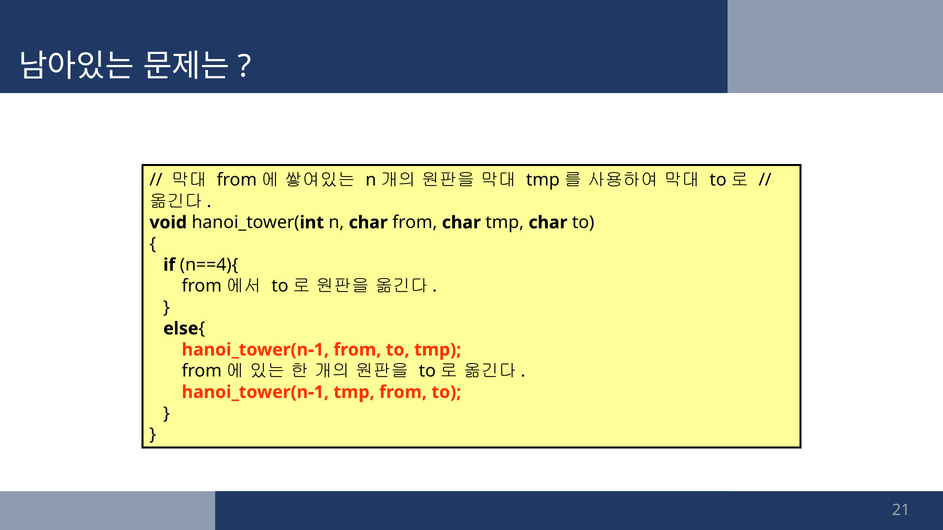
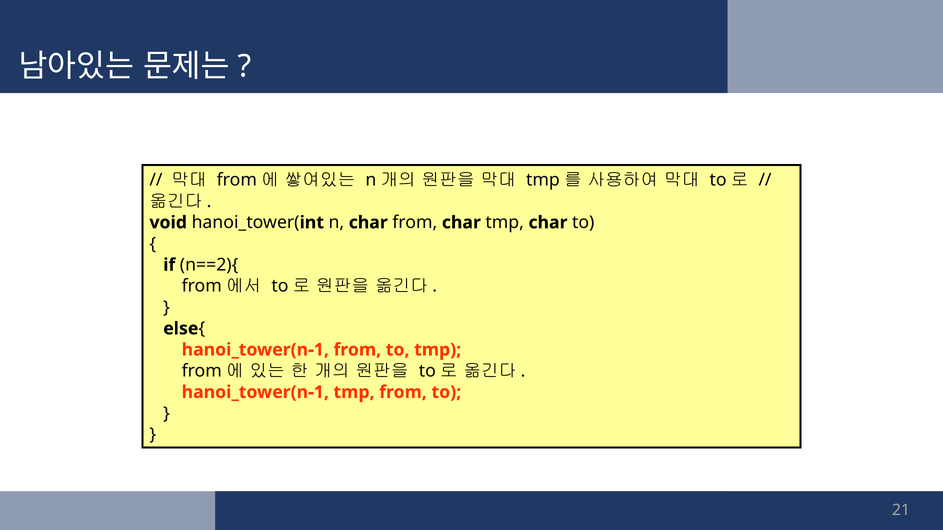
n==4){: n==4){ -> n==2){ (209, 265)
